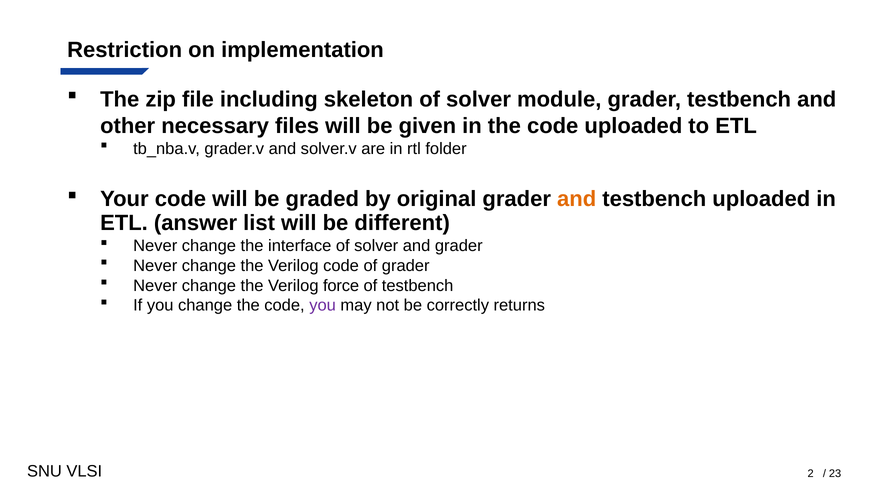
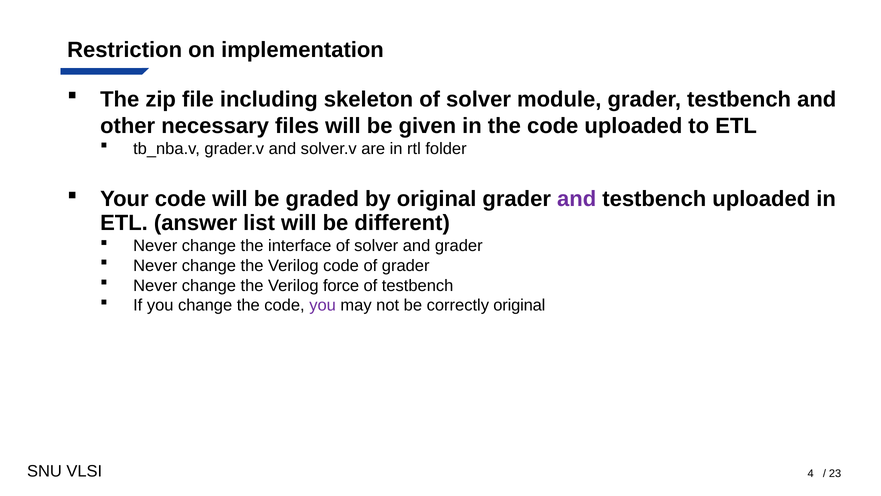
and colour: orange -> purple (577, 199)
correctly returns: returns -> original (519, 305)
2: 2 -> 4 (811, 473)
